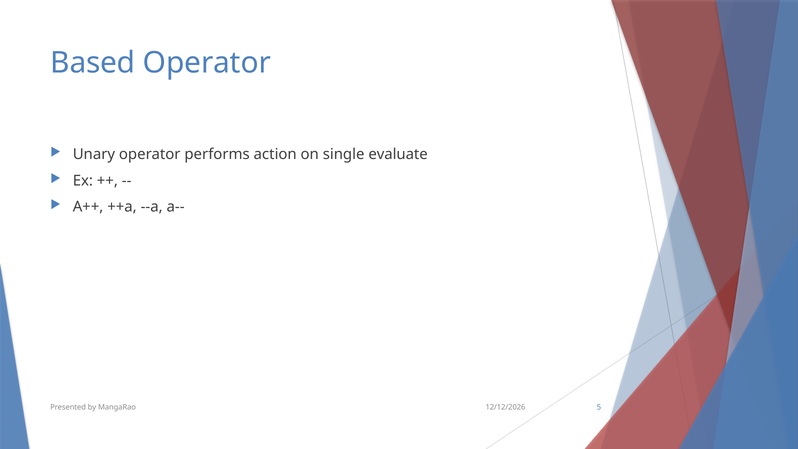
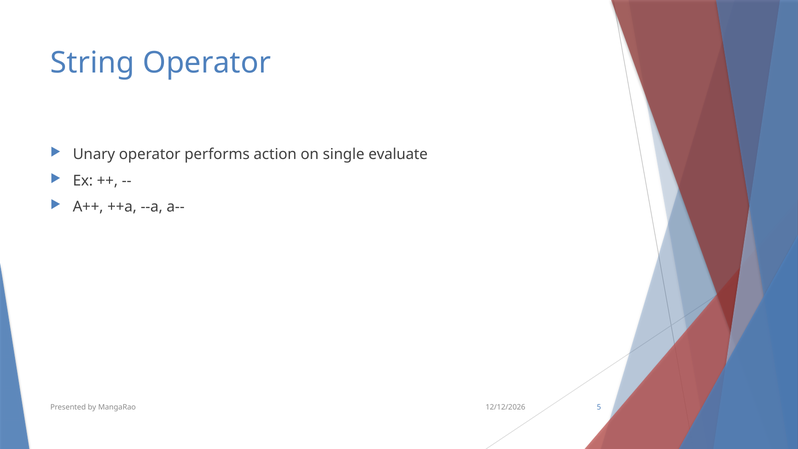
Based: Based -> String (93, 63)
